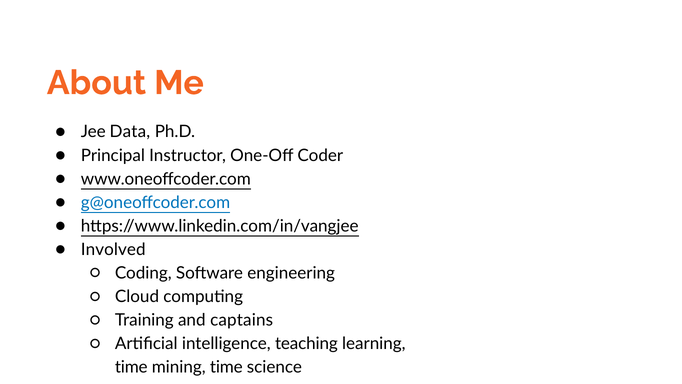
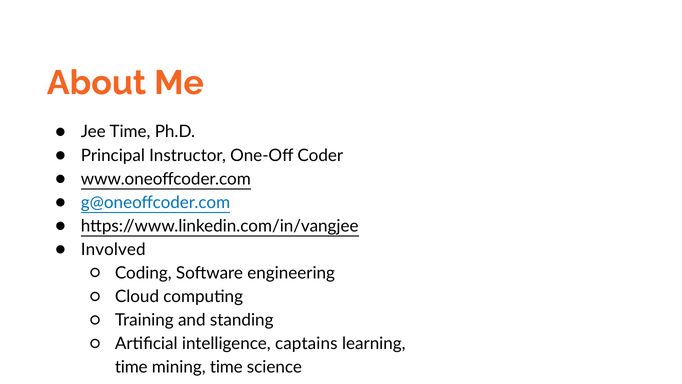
Jee Data: Data -> Time (130, 132)
captains: captains -> standing (242, 320)
teaching: teaching -> captains (306, 343)
